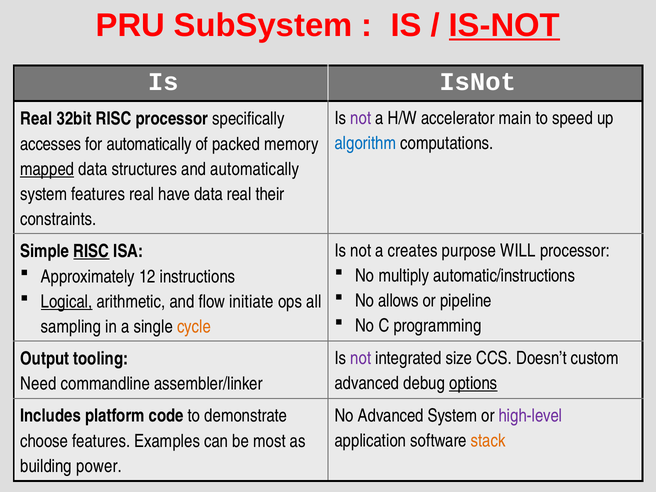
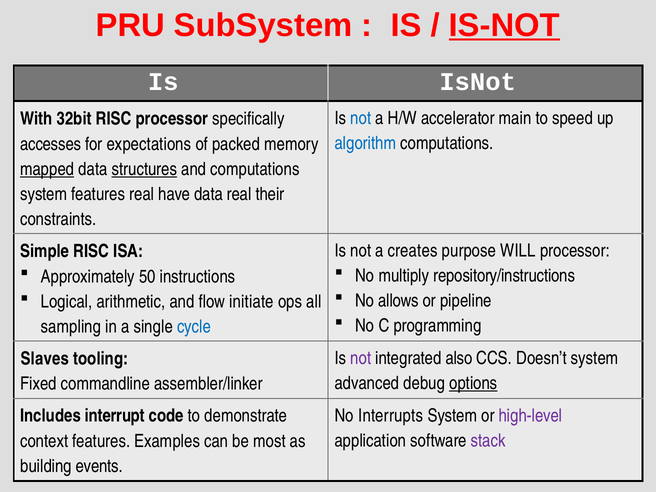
not colour: purple -> blue (361, 118)
Real: Real -> With (36, 119)
for automatically: automatically -> expectations (149, 144)
structures underline: none -> present (144, 169)
and automatically: automatically -> computations (255, 169)
RISC underline: present -> none (91, 251)
automatic/instructions: automatic/instructions -> repository/instructions (504, 276)
12: 12 -> 50 (147, 277)
Logical underline: present -> none (67, 302)
cycle colour: orange -> blue (194, 327)
size: size -> also (459, 358)
Doesn’t custom: custom -> system (595, 358)
Output: Output -> Slaves (45, 359)
Need: Need -> Fixed (39, 384)
No Advanced: Advanced -> Interrupts (391, 416)
platform: platform -> interrupt (115, 416)
stack colour: orange -> purple (488, 441)
choose: choose -> context (44, 441)
power: power -> events (99, 466)
